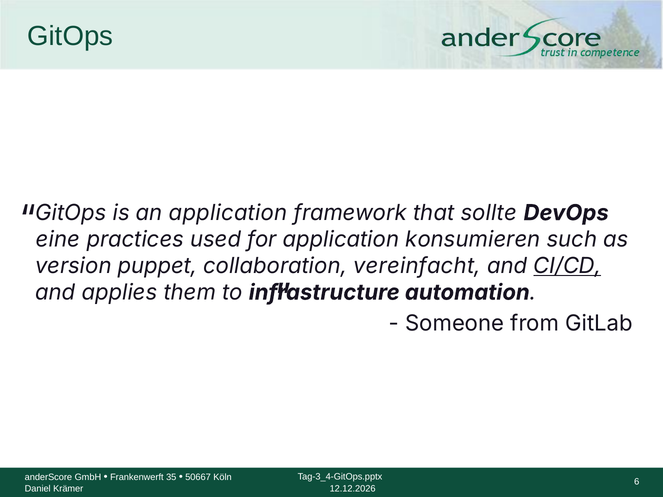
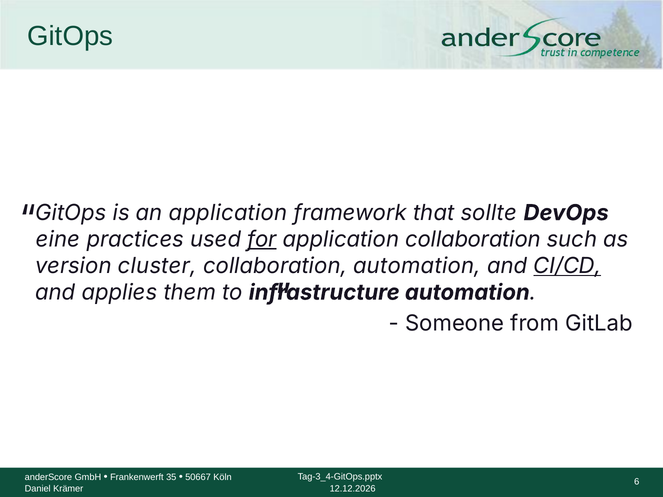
for underline: none -> present (262, 240)
application konsumieren: konsumieren -> collaboration (473, 240)
puppet: puppet -> cluster (157, 266)
collaboration vereinfacht: vereinfacht -> automation (417, 266)
